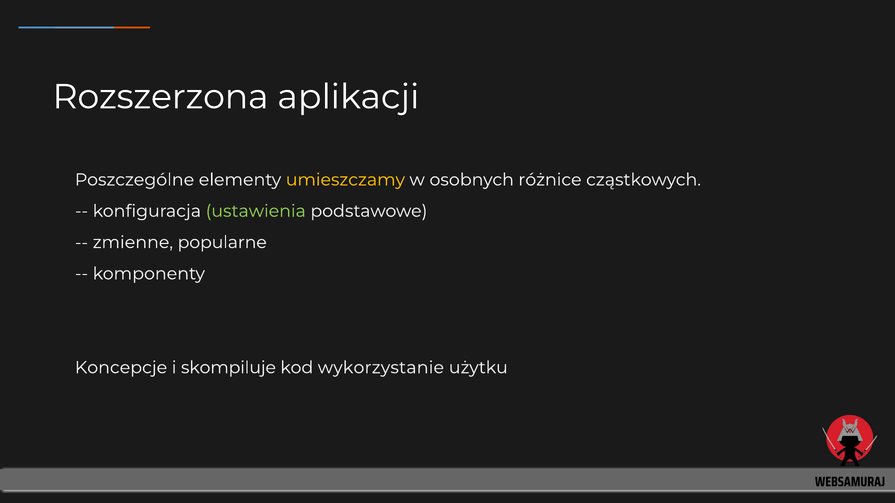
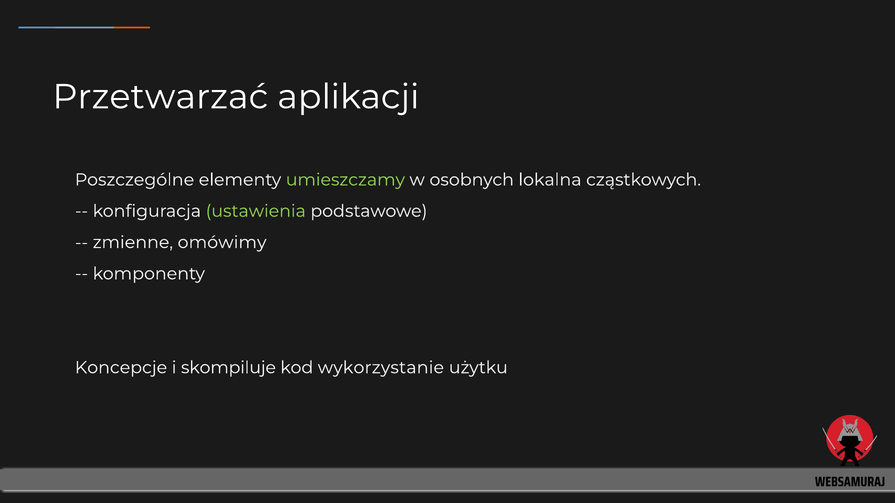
Rozszerzona: Rozszerzona -> Przetwarzać (160, 97)
umieszczamy colour: yellow -> light green (345, 180)
różnice: różnice -> lokalna (550, 180)
popularne: popularne -> omówimy (222, 243)
